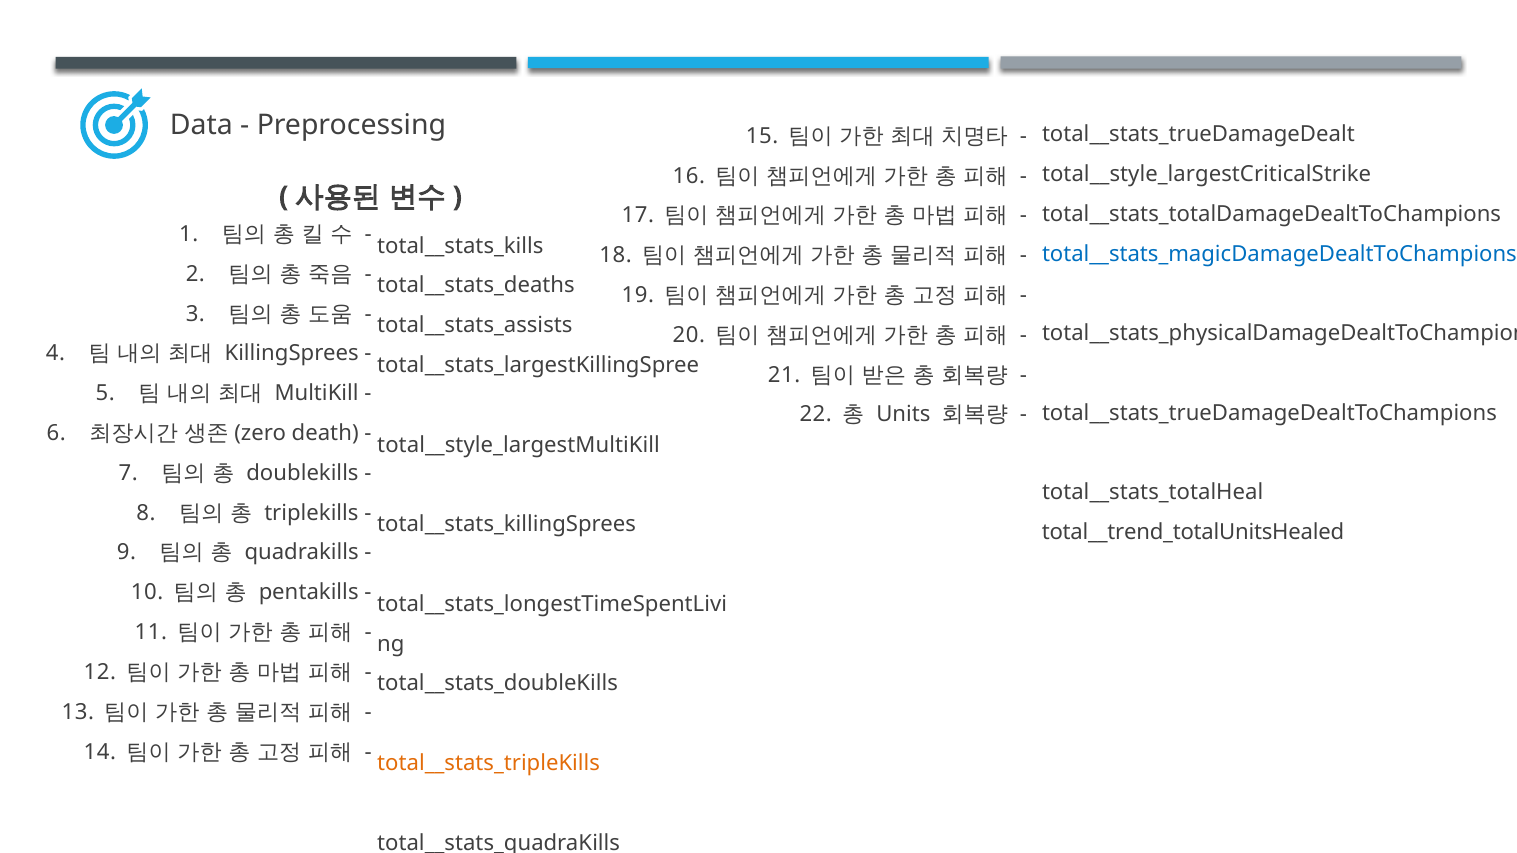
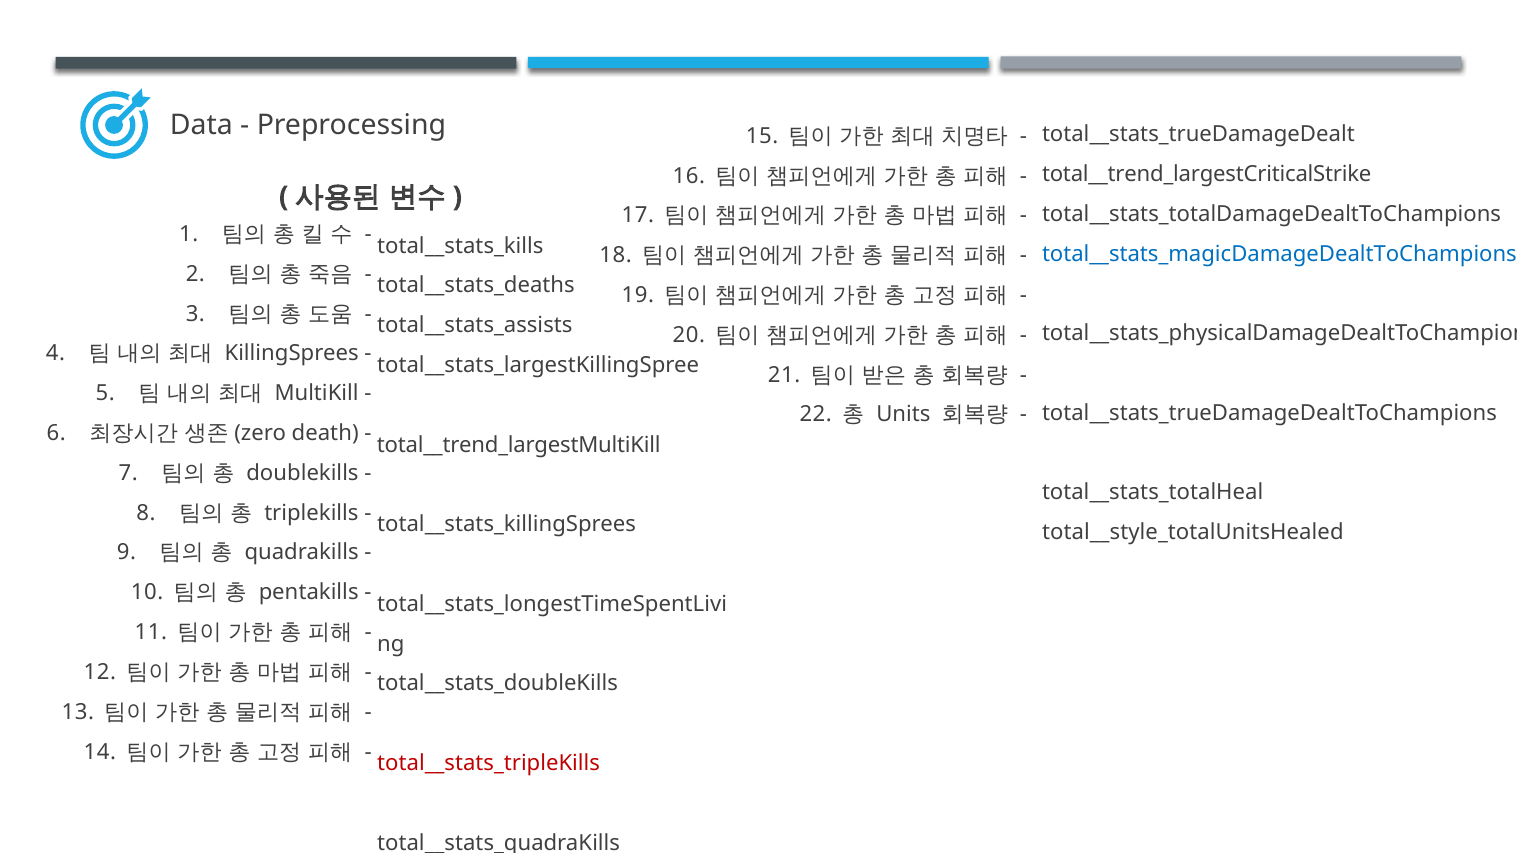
total__style_largestCriticalStrike: total__style_largestCriticalStrike -> total__trend_largestCriticalStrike (1207, 174)
total__style_largestMultiKill: total__style_largestMultiKill -> total__trend_largestMultiKill (519, 445)
total__trend_totalUnitsHealed: total__trend_totalUnitsHealed -> total__style_totalUnitsHealed (1193, 533)
total__stats_tripleKills colour: orange -> red (489, 764)
